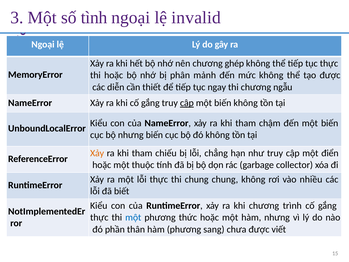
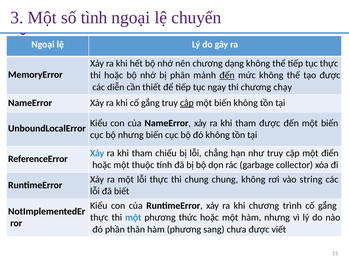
invalid: invalid -> chuyển (196, 18)
ghép: ghép -> dạng (234, 63)
đến underline: none -> present (227, 75)
ngẫu: ngẫu -> chạy (283, 87)
tham chậm: chậm -> được (270, 123)
Xảy colour: orange -> blue (97, 153)
nhiều: nhiều -> string (311, 179)
